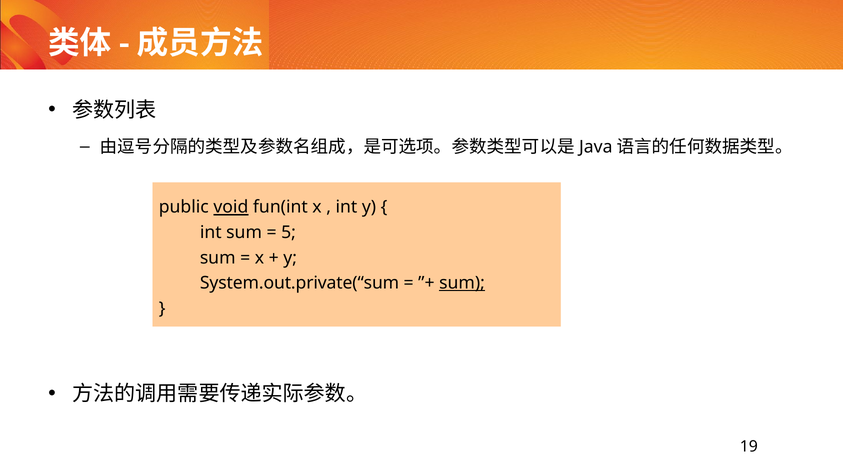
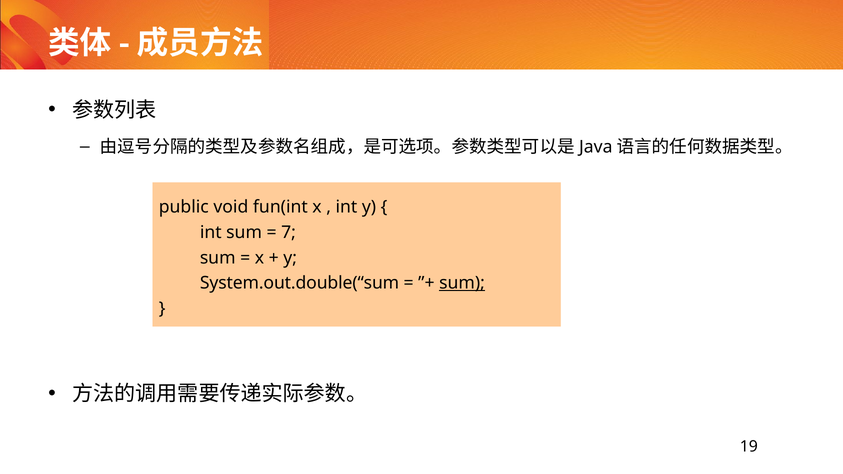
void underline: present -> none (231, 207)
5: 5 -> 7 (289, 233)
System.out.private(“sum: System.out.private(“sum -> System.out.double(“sum (300, 283)
